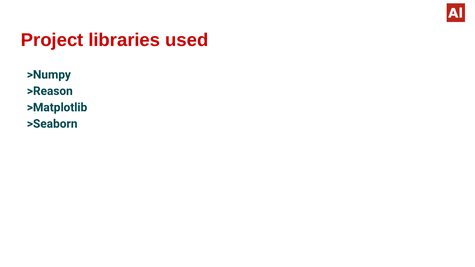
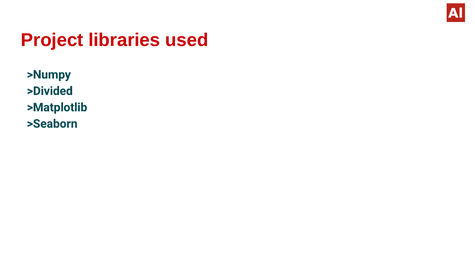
>Reason: >Reason -> >Divided (50, 91)
